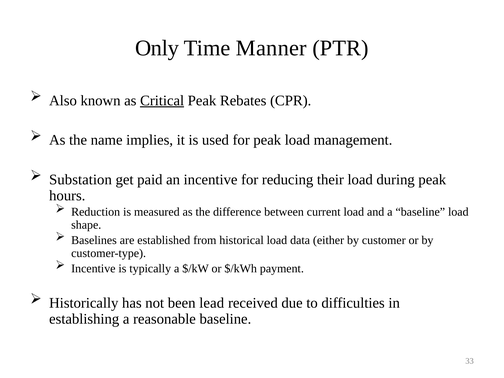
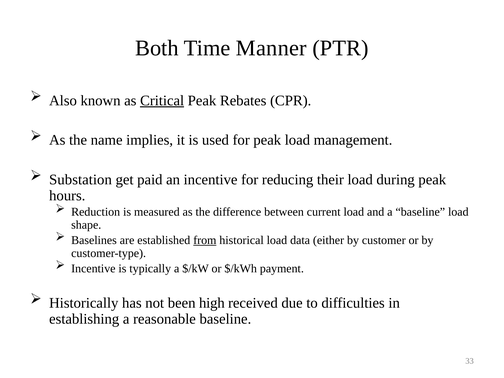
Only: Only -> Both (157, 48)
from underline: none -> present (205, 240)
lead: lead -> high (212, 303)
